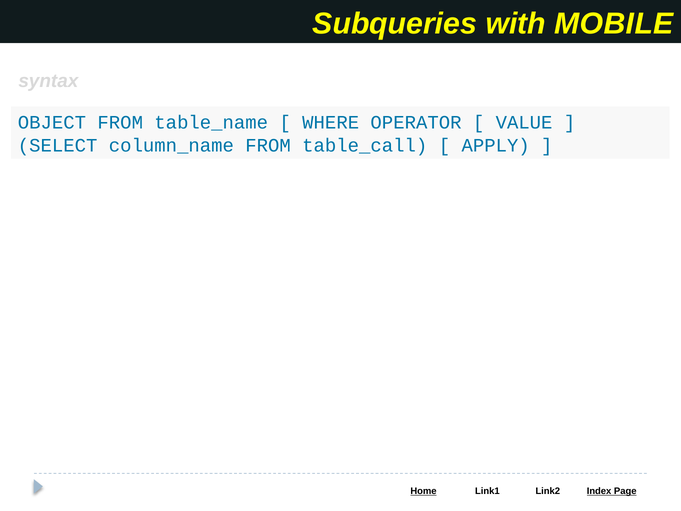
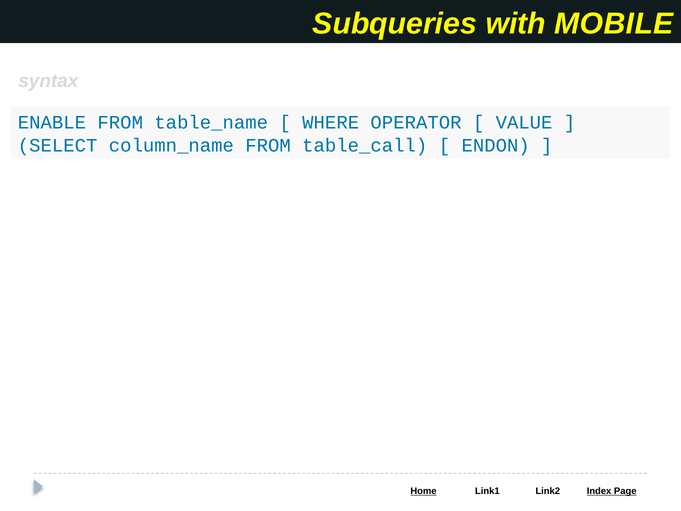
OBJECT: OBJECT -> ENABLE (52, 122)
APPLY: APPLY -> ENDON (496, 145)
